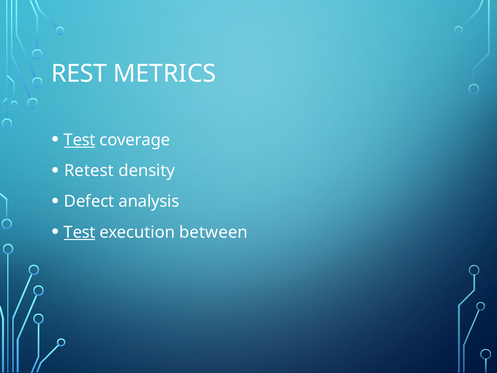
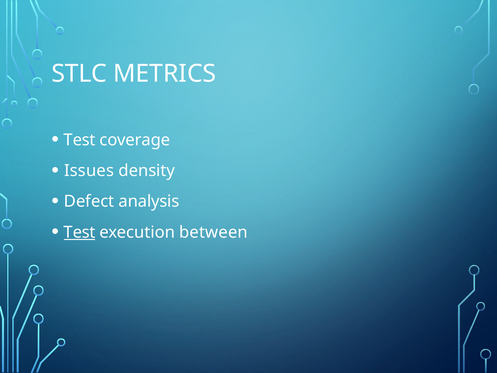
REST: REST -> STLC (79, 74)
Test underline: present -> none (80, 140)
Retest: Retest -> Issues (89, 171)
